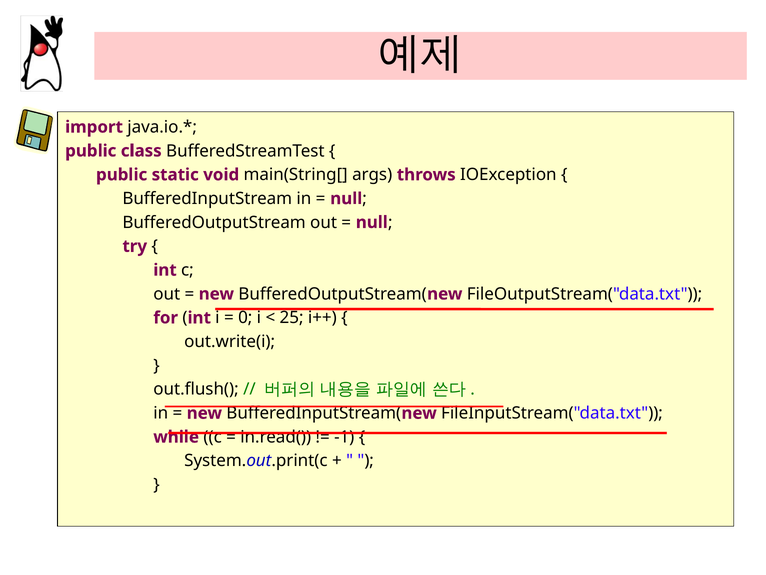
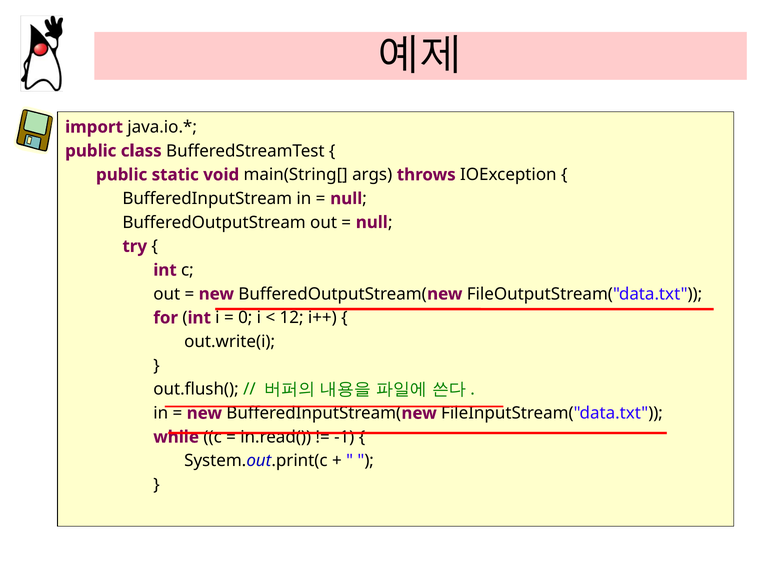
25: 25 -> 12 (292, 318)
